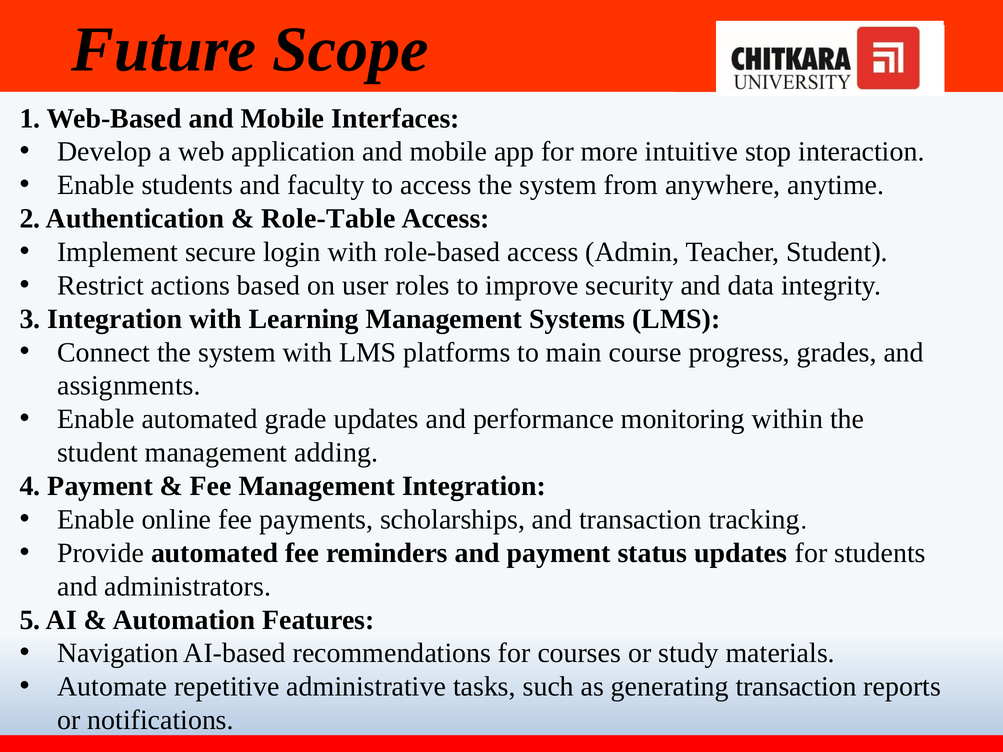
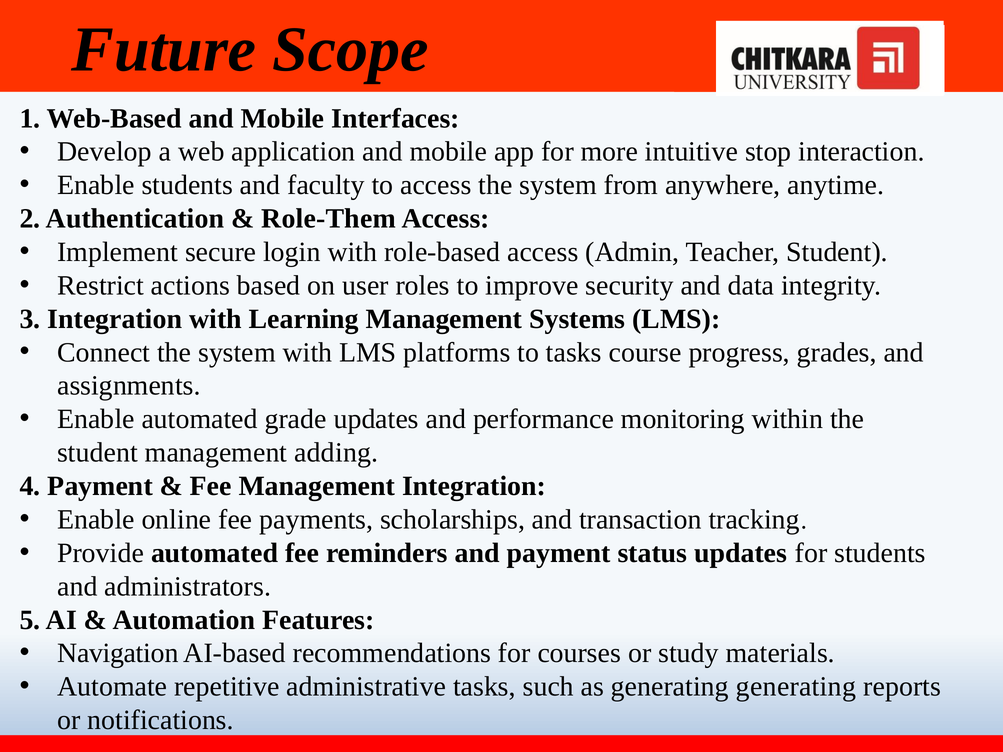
Role-Table: Role-Table -> Role-Them (329, 219)
to main: main -> tasks (574, 352)
generating transaction: transaction -> generating (796, 687)
